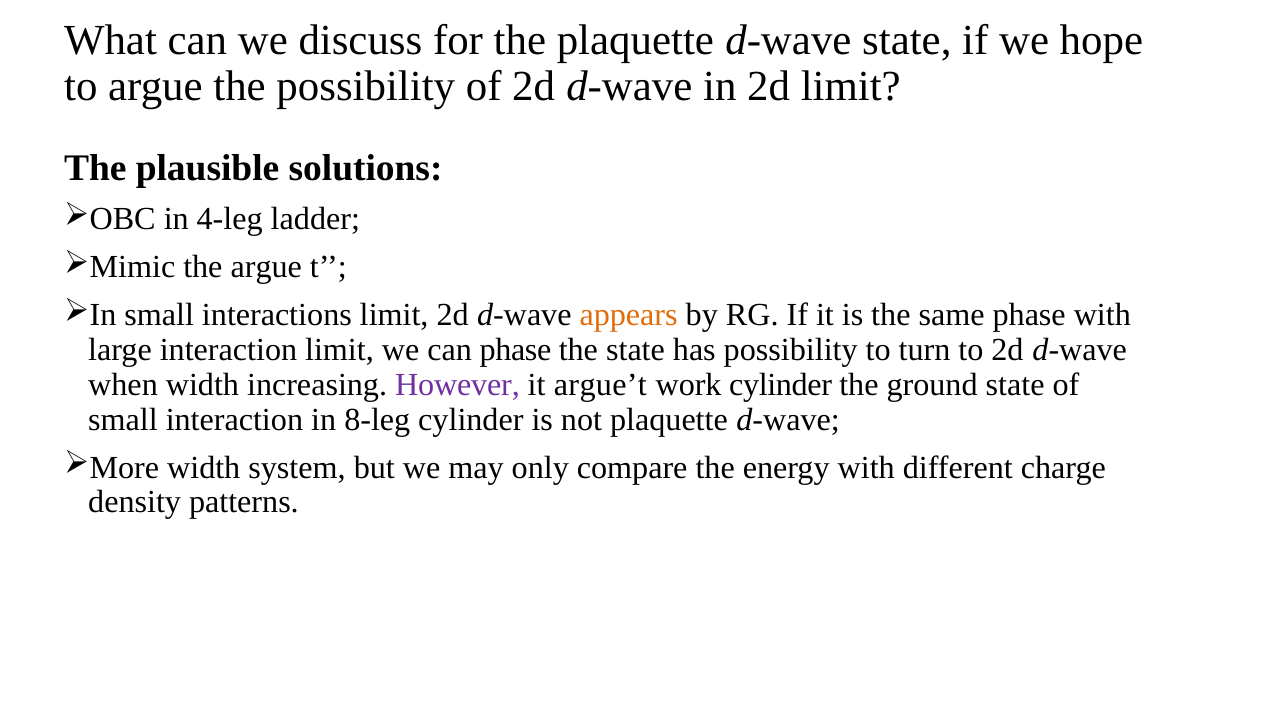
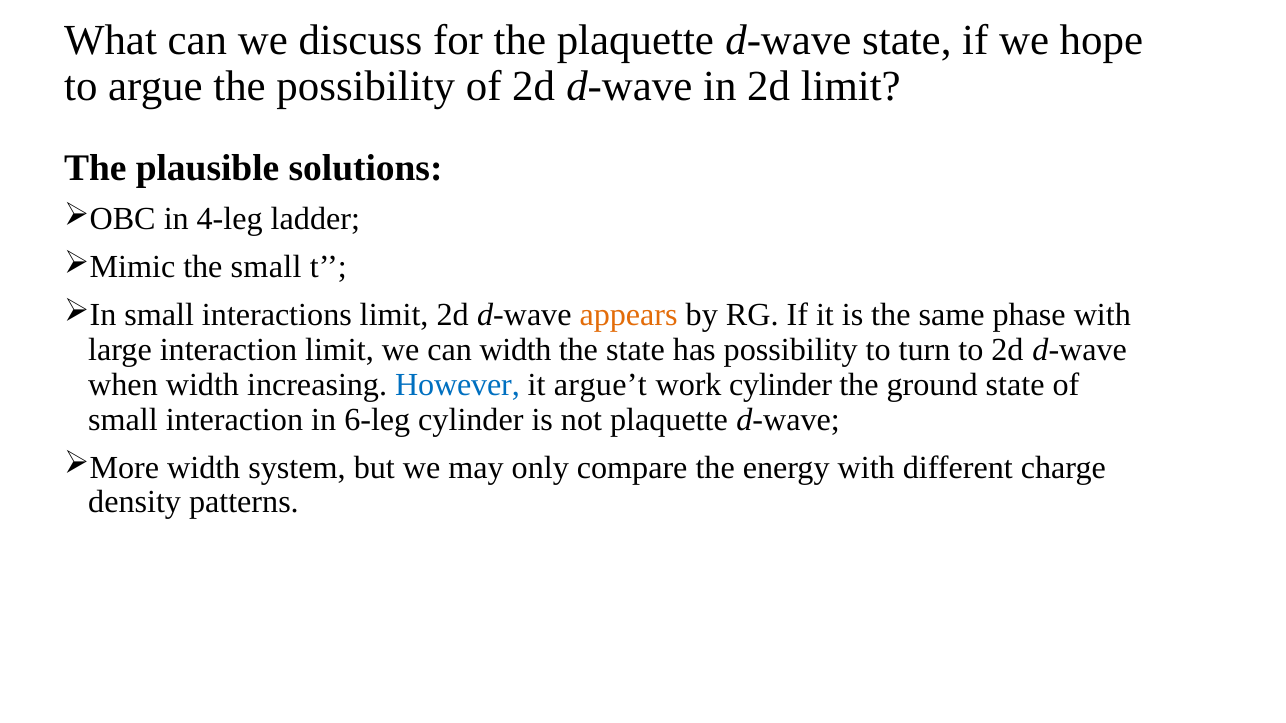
the argue: argue -> small (266, 267)
can phase: phase -> width (515, 350)
However colour: purple -> blue (457, 385)
8-leg: 8-leg -> 6-leg (377, 420)
